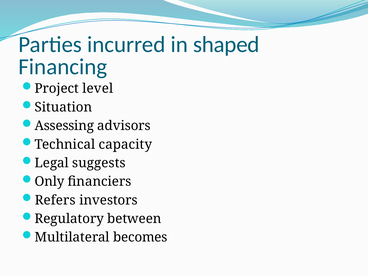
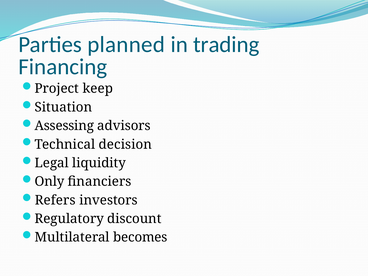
incurred: incurred -> planned (126, 45)
shaped: shaped -> trading (226, 45)
level: level -> keep (98, 89)
capacity: capacity -> decision (125, 144)
suggests: suggests -> liquidity (99, 163)
between: between -> discount (134, 219)
